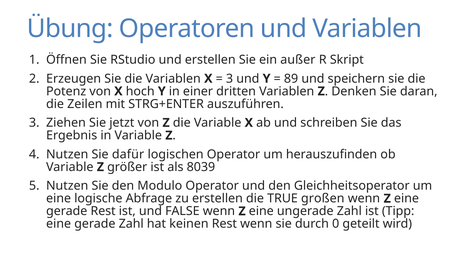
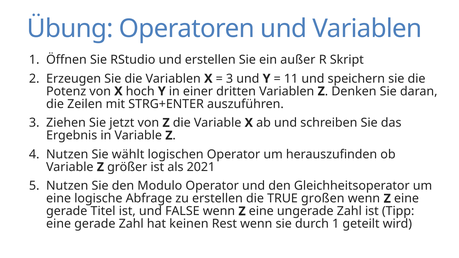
89: 89 -> 11 (291, 79)
dafür: dafür -> wählt (128, 154)
8039: 8039 -> 2021 (201, 167)
gerade Rest: Rest -> Titel (103, 211)
durch 0: 0 -> 1 (336, 224)
